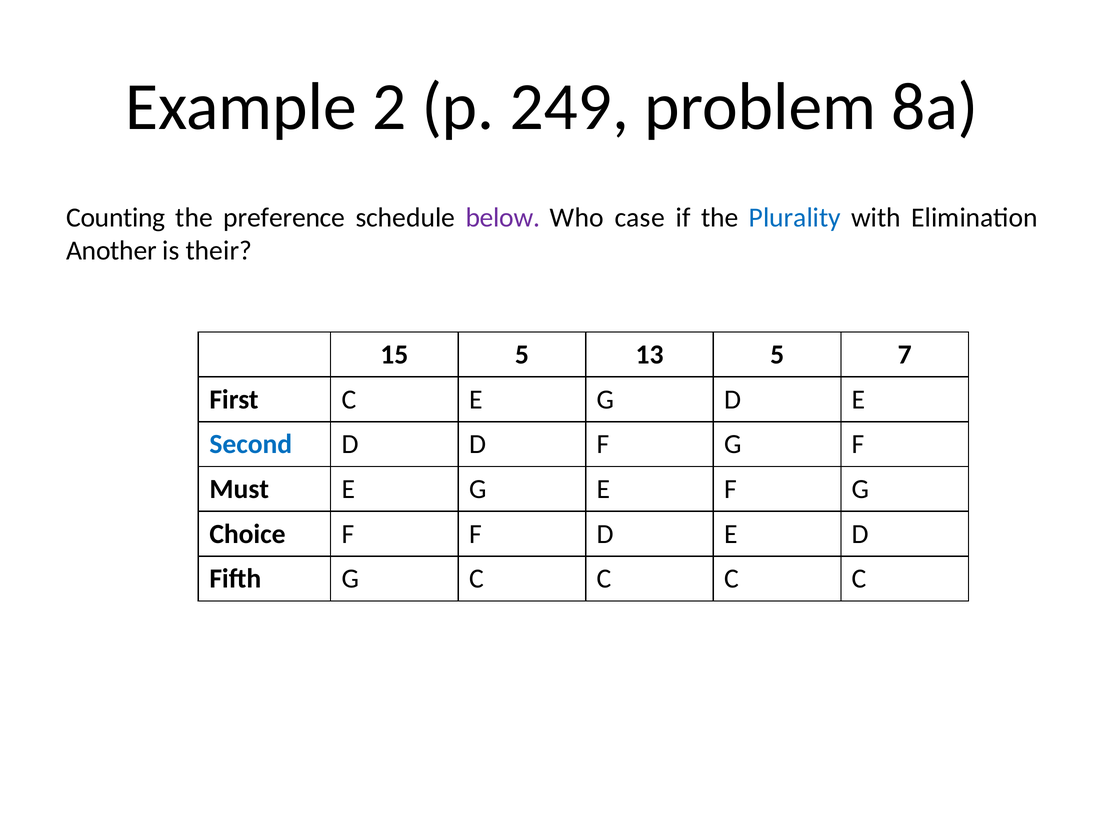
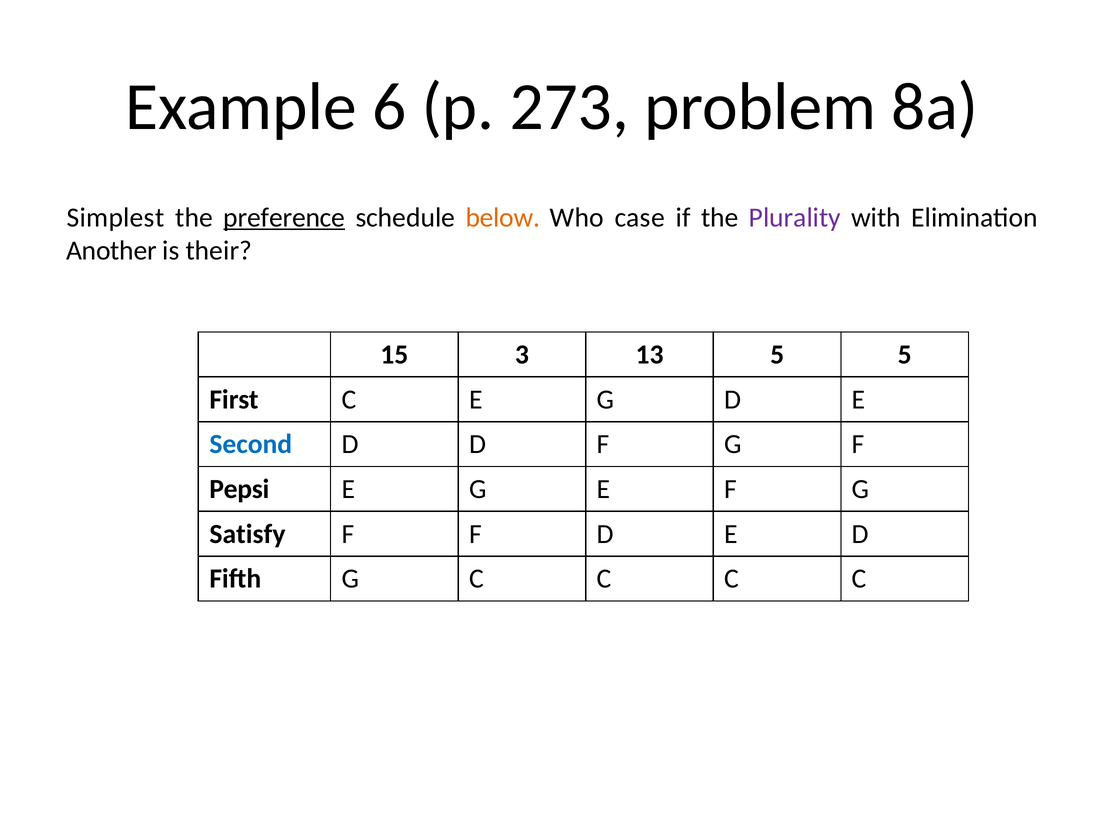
2: 2 -> 6 (389, 107)
249: 249 -> 273 (569, 107)
Counting: Counting -> Simplest (116, 217)
preference underline: none -> present (284, 217)
below colour: purple -> orange (503, 217)
Plurality colour: blue -> purple (795, 217)
15 5: 5 -> 3 (522, 355)
5 7: 7 -> 5 (905, 355)
Must: Must -> Pepsi (239, 489)
Choice: Choice -> Satisfy (247, 534)
